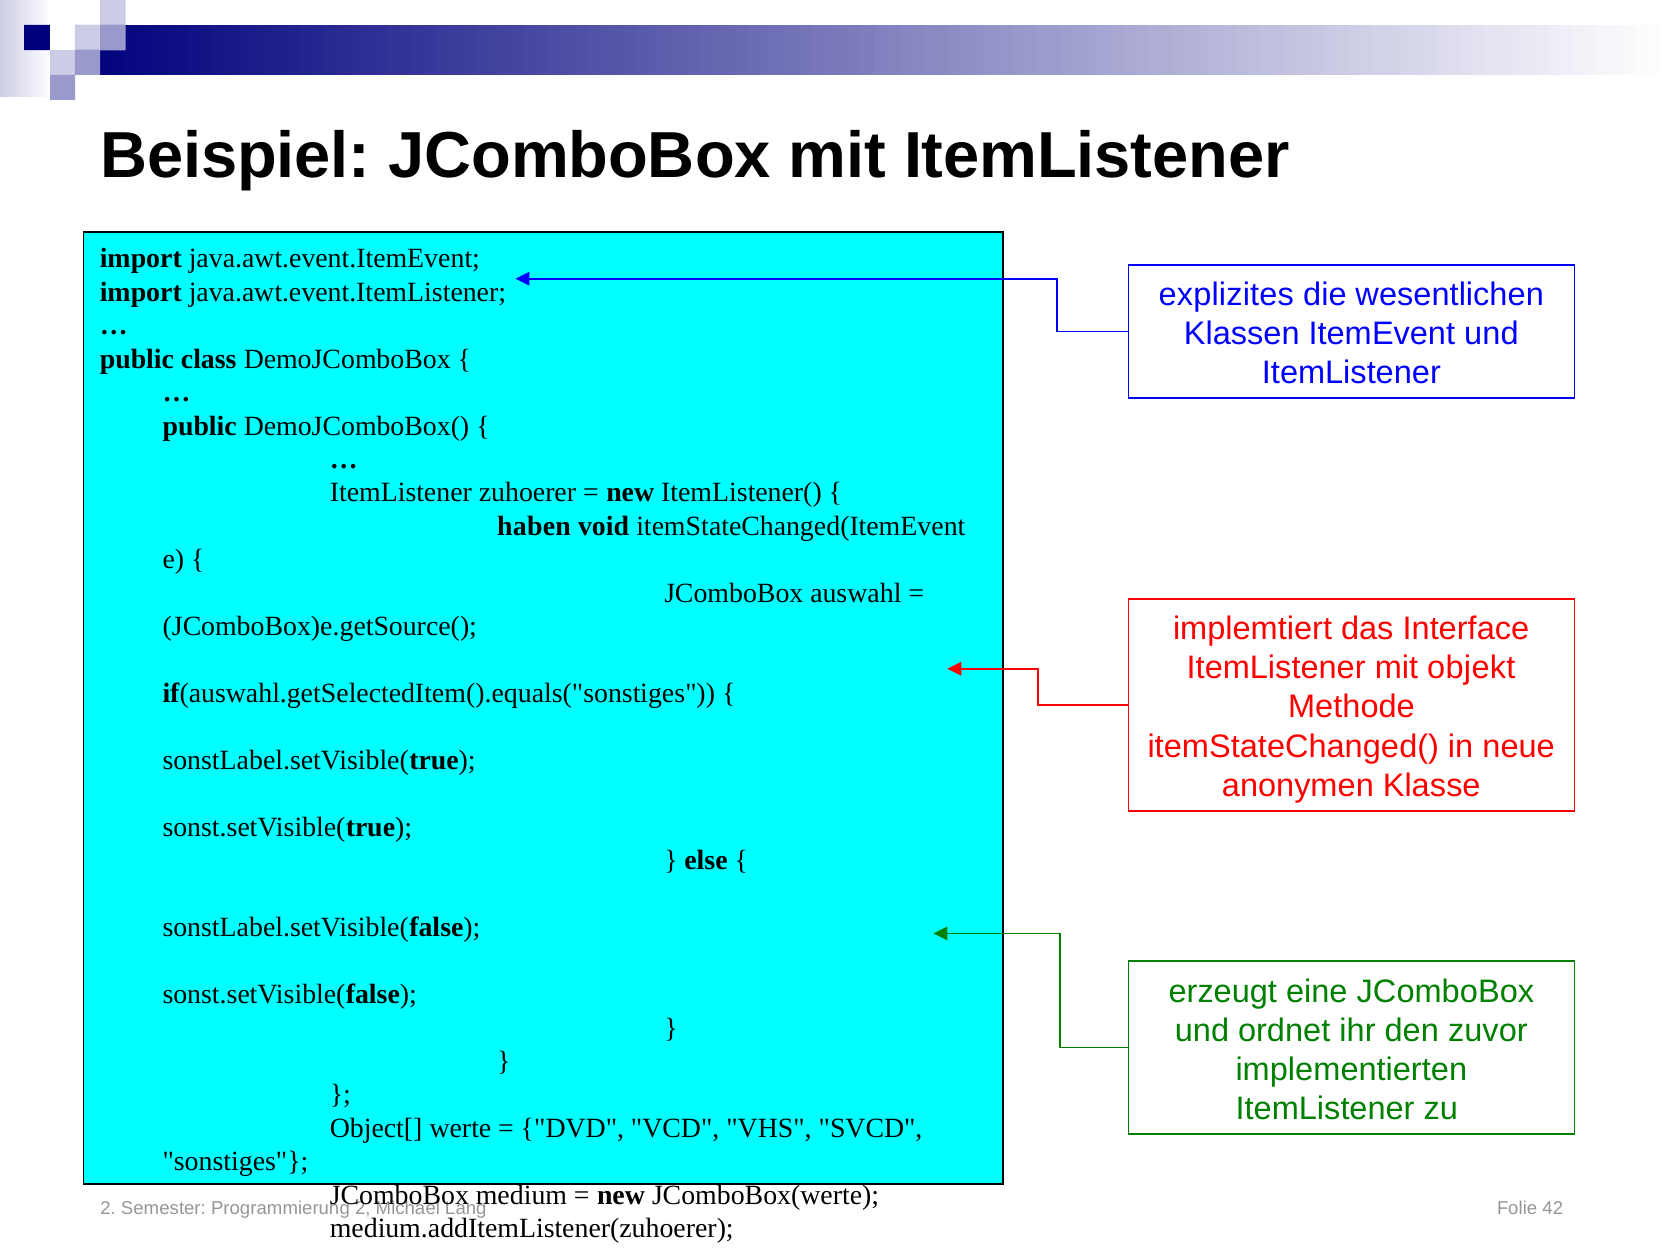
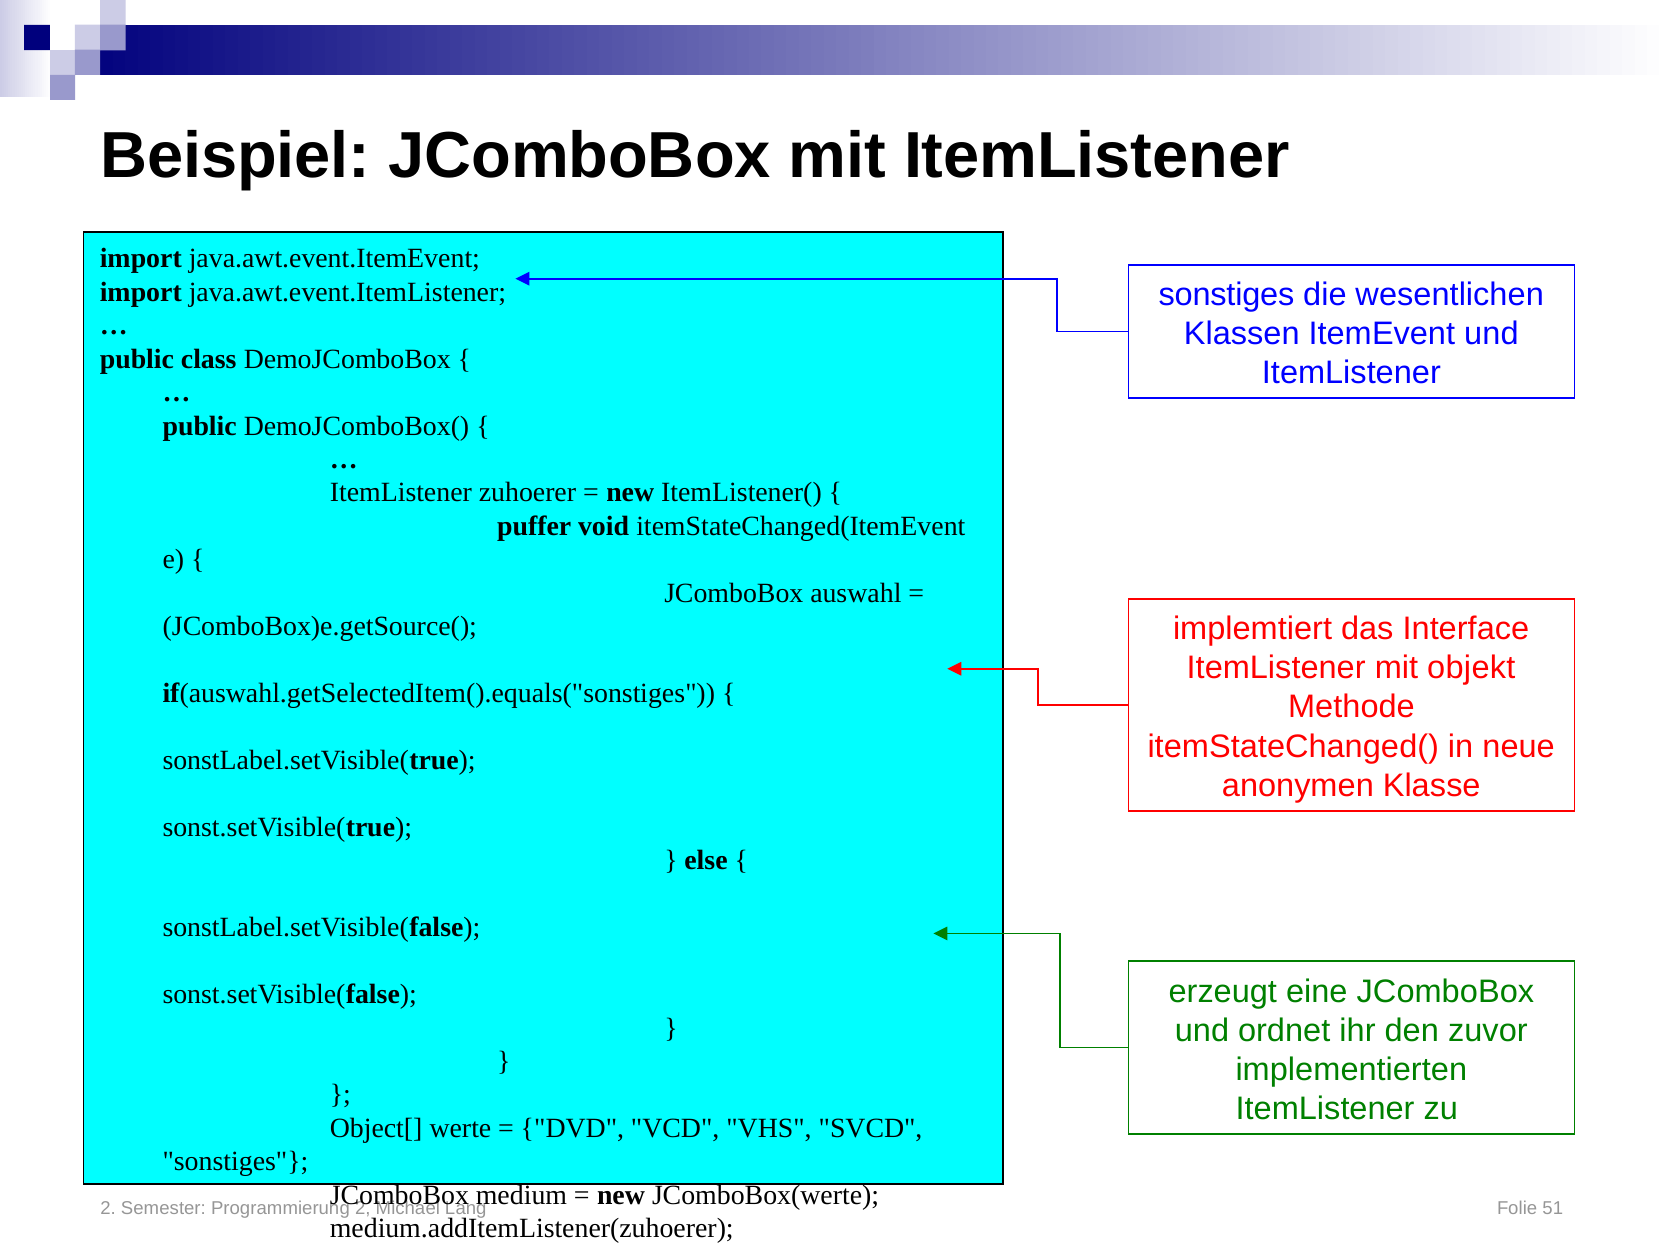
explizites: explizites -> sonstiges (1226, 295)
haben: haben -> puffer (534, 526)
42: 42 -> 51 (1553, 1208)
